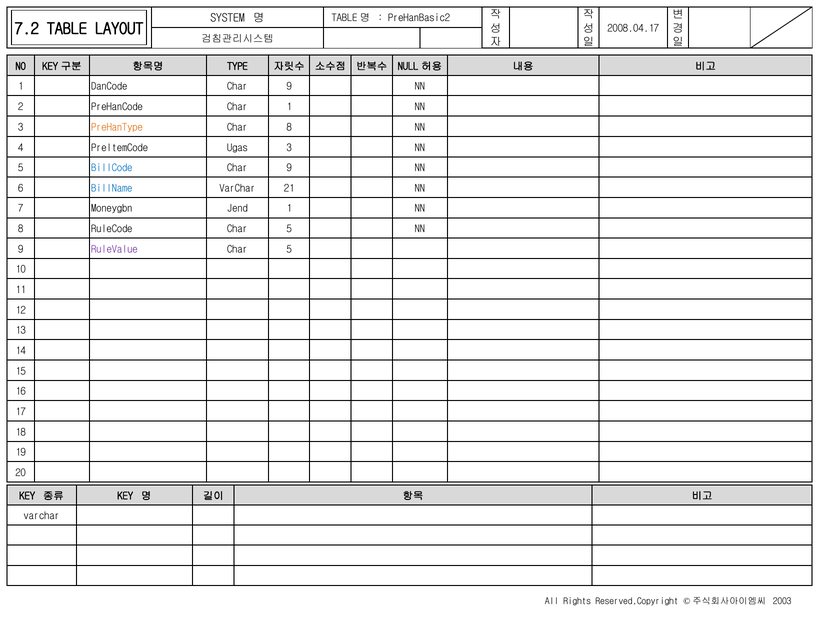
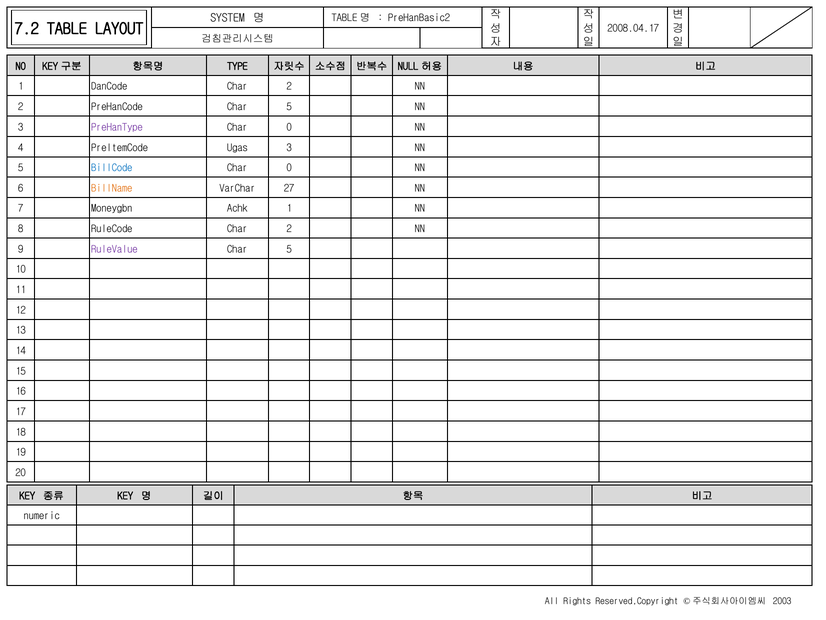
DanCode Char 9: 9 -> 2 (289, 87)
PreHanCode Char 1: 1 -> 5 (289, 107)
PreHanType colour: orange -> purple (117, 127)
8: 8 -> 0 (289, 127)
9: 9 -> 0 (289, 168)
BillName colour: blue -> orange (112, 188)
21: 21 -> 27 (289, 188)
Jend: Jend -> Achk (237, 208)
RuleCode Char 5: 5 -> 2 (289, 229)
varchar: varchar -> numeric (42, 516)
